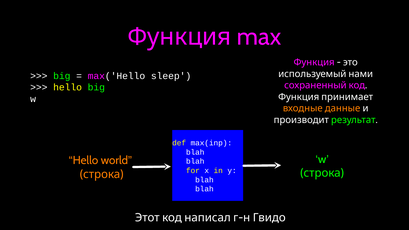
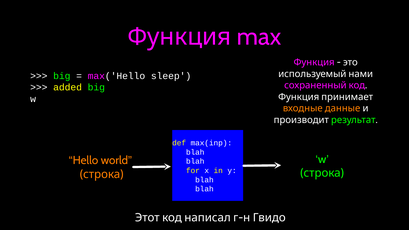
hello: hello -> added (68, 87)
